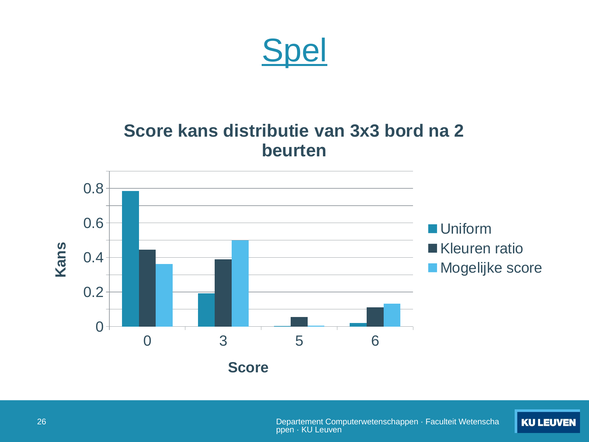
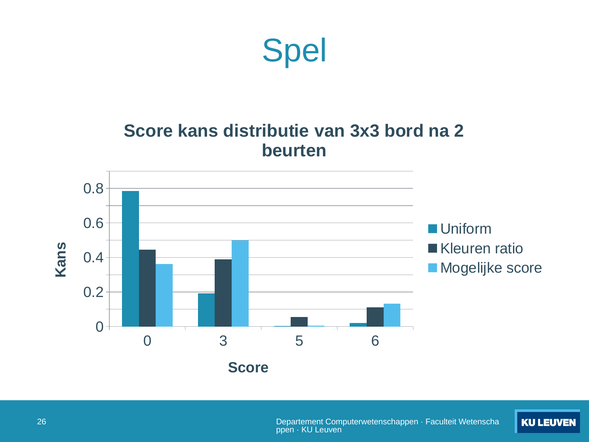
Spel underline: present -> none (294, 51)
